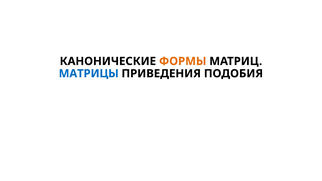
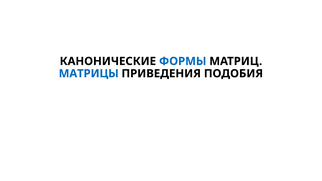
ФОРМЫ colour: orange -> blue (183, 61)
